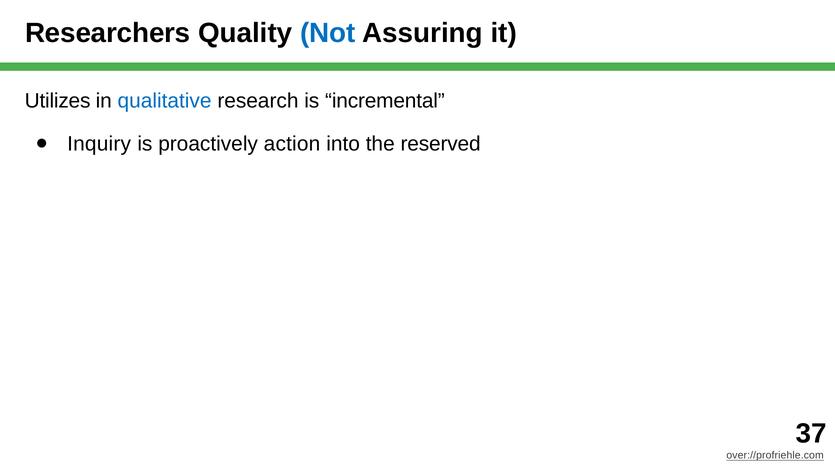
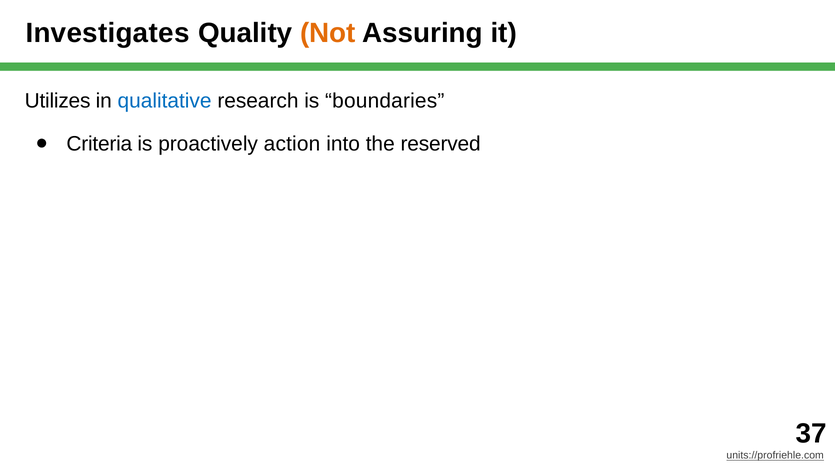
Researchers: Researchers -> Investigates (108, 33)
Not colour: blue -> orange (328, 33)
incremental: incremental -> boundaries (385, 101)
Inquiry: Inquiry -> Criteria (99, 144)
over://profriehle.com: over://profriehle.com -> units://profriehle.com (775, 456)
